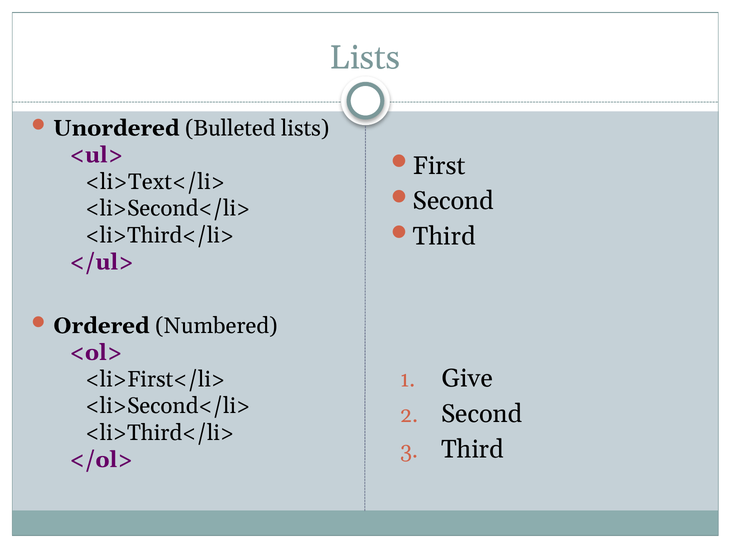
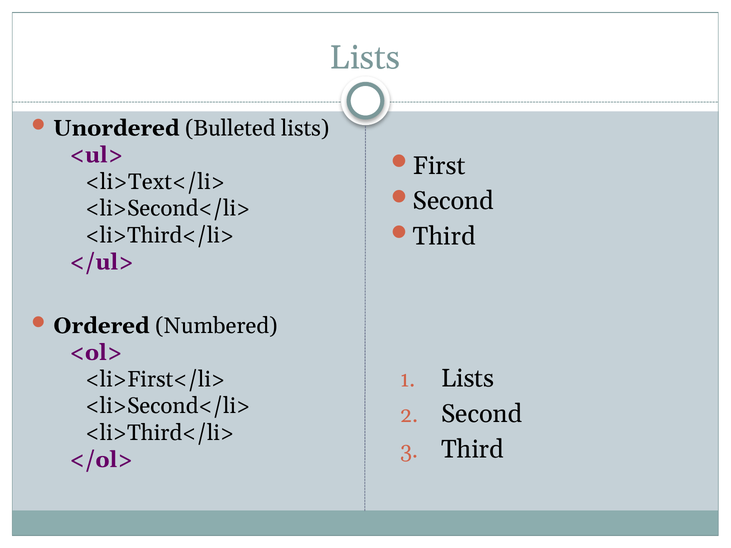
Give: Give -> Lists (468, 379)
